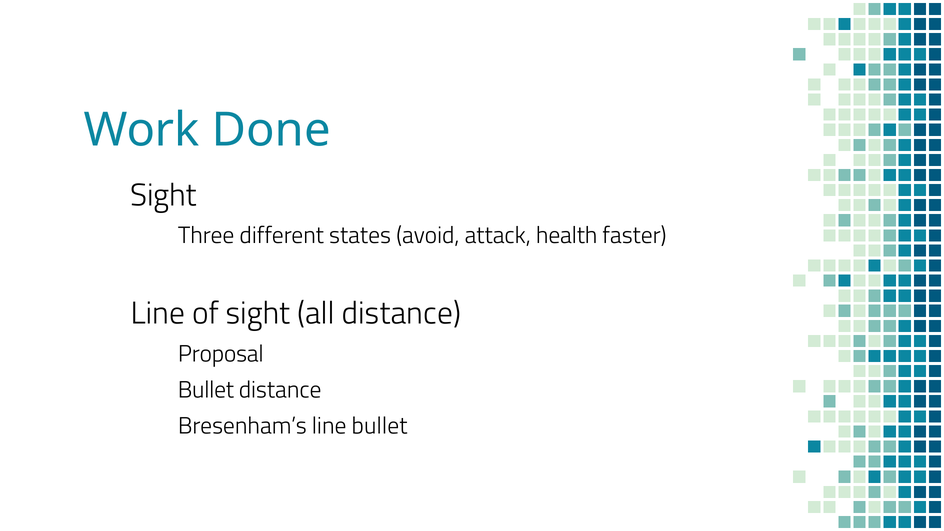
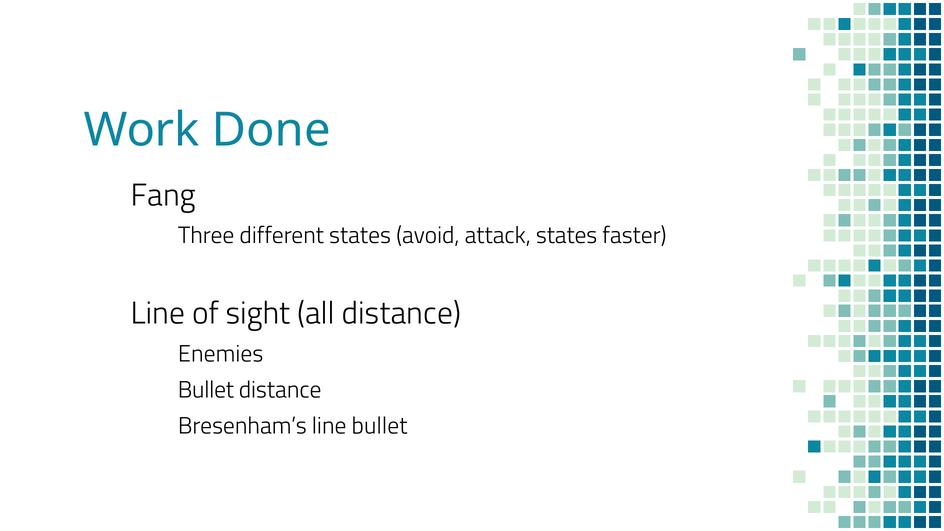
Sight: Sight -> Fang (163, 195)
attack health: health -> states (567, 236)
Proposal: Proposal -> Enemies (221, 354)
